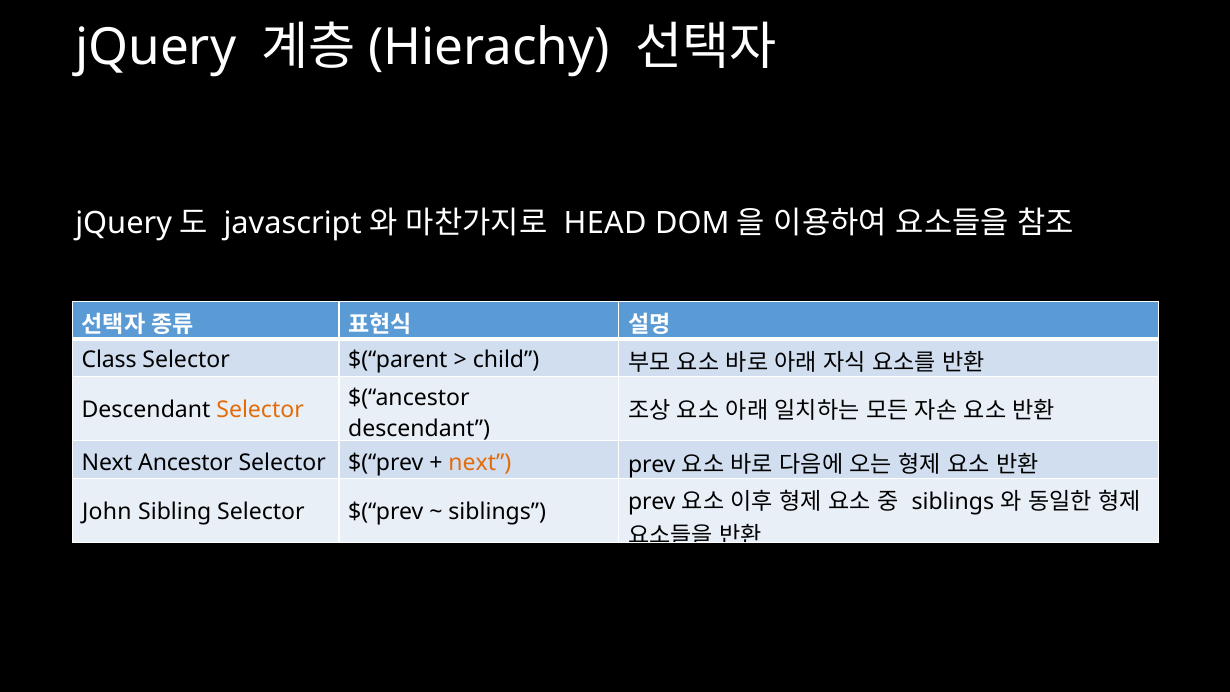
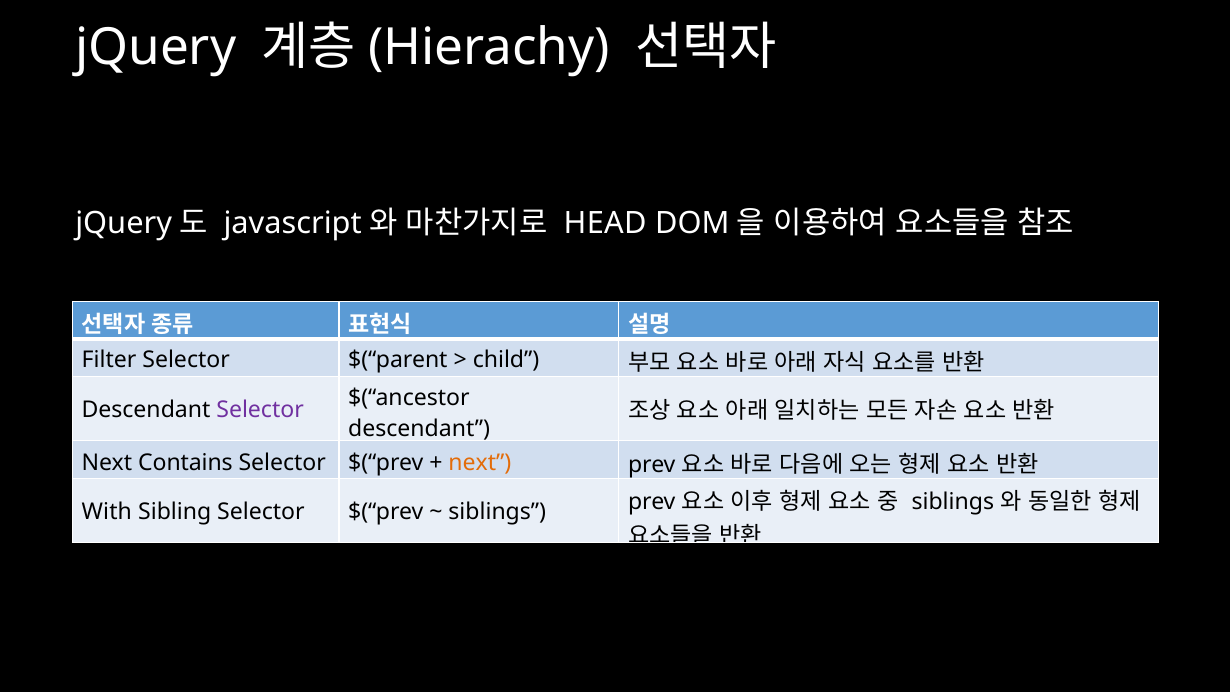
Class: Class -> Filter (109, 360)
Selector colour: orange -> purple (260, 410)
Ancestor: Ancestor -> Contains (185, 462)
John: John -> With (107, 512)
